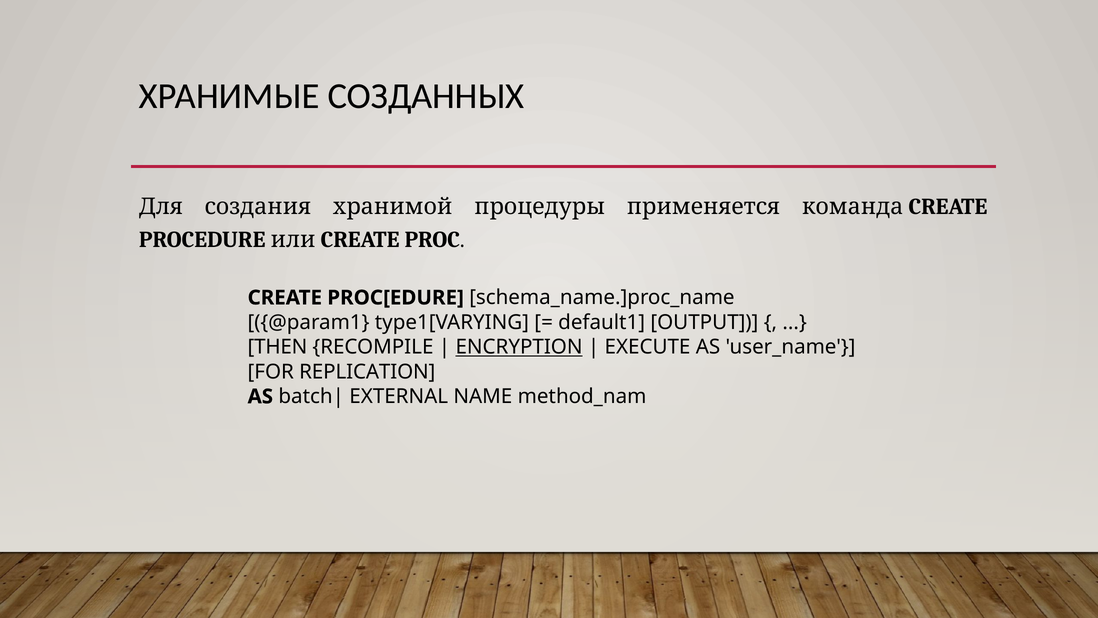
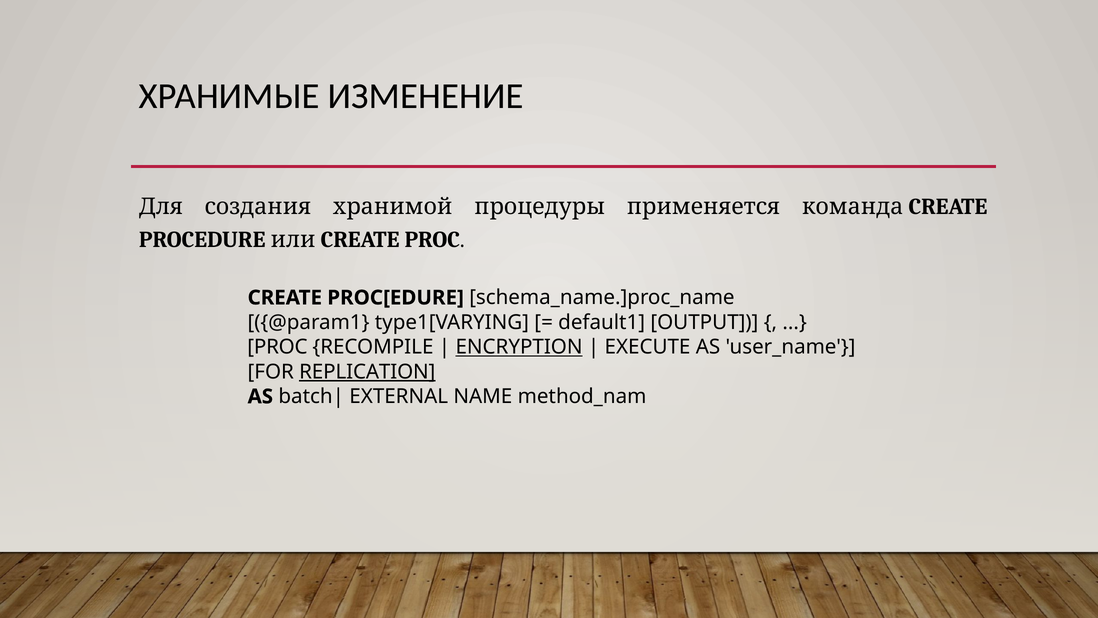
СОЗДАННЫХ: СОЗДАННЫХ -> ИЗМЕНЕНИЕ (426, 96)
THEN: THEN -> PROC (277, 347)
REPLICATION underline: none -> present (367, 372)
